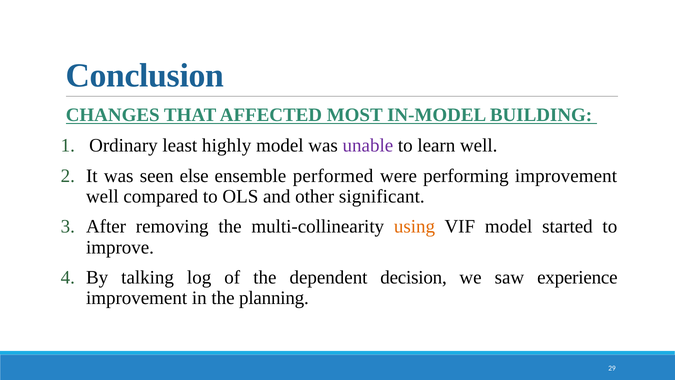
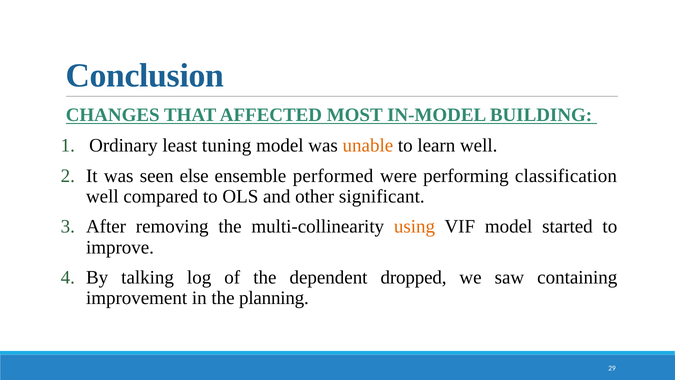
highly: highly -> tuning (227, 145)
unable colour: purple -> orange (368, 145)
performing improvement: improvement -> classification (566, 176)
decision: decision -> dropped (414, 277)
experience: experience -> containing (577, 277)
